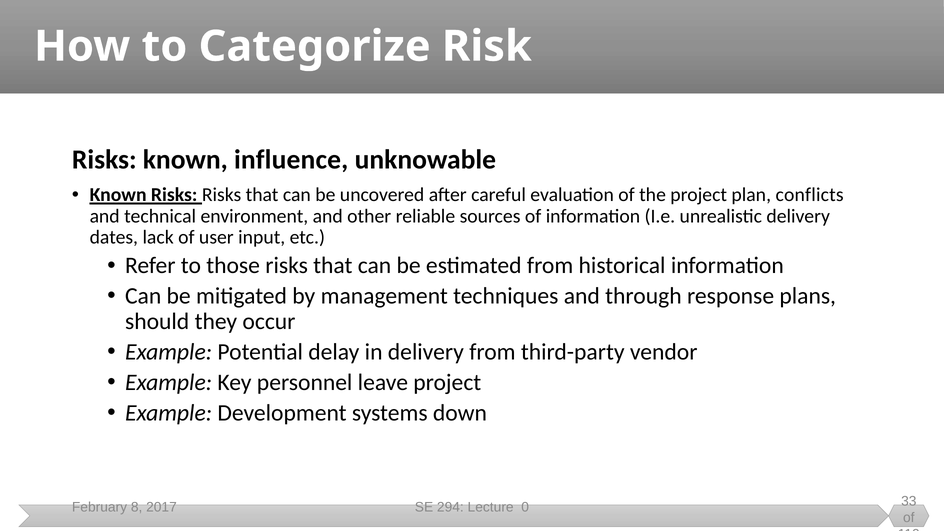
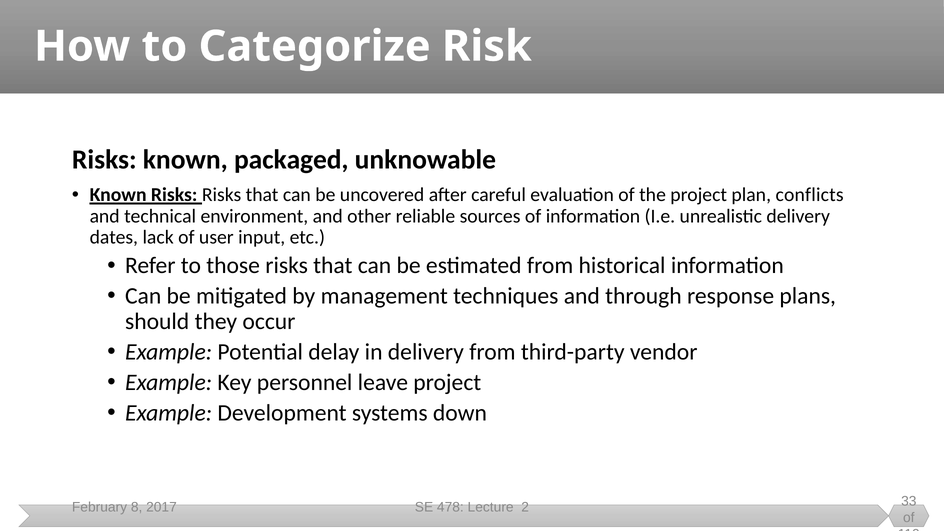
influence: influence -> packaged (291, 160)
294: 294 -> 478 (450, 507)
0: 0 -> 2 (525, 507)
